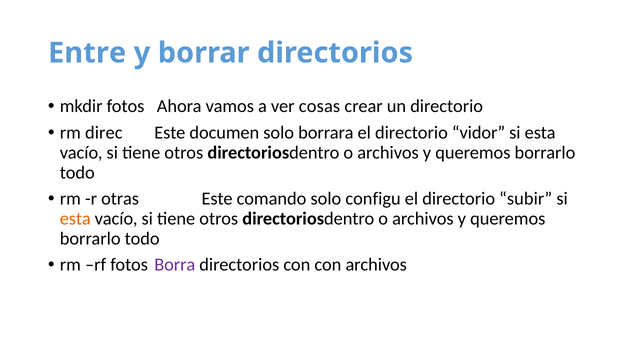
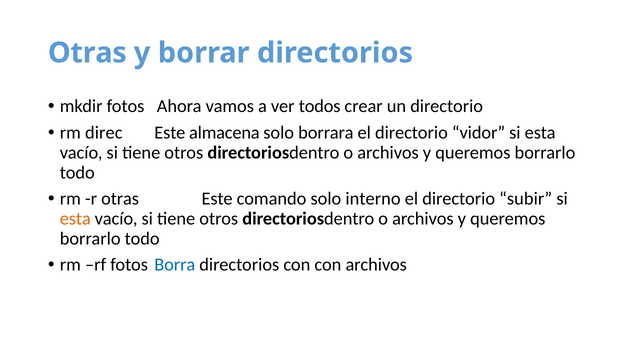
Entre: Entre -> Otras (87, 53)
cosas: cosas -> todos (320, 107)
documen: documen -> almacena (224, 133)
configu: configu -> interno (373, 199)
Borra colour: purple -> blue (175, 265)
